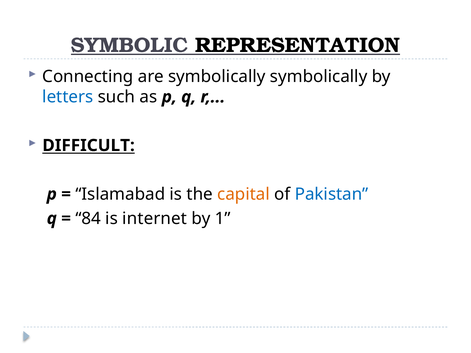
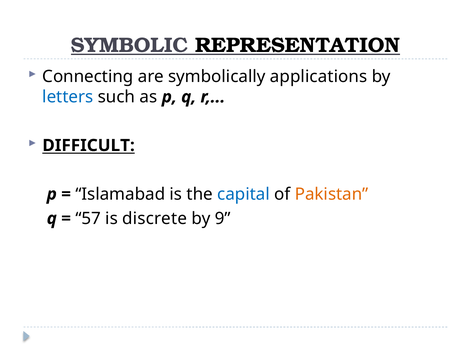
symbolically symbolically: symbolically -> applications (319, 77)
capital colour: orange -> blue (243, 194)
Pakistan colour: blue -> orange (332, 194)
84: 84 -> 57 (88, 219)
internet: internet -> discrete (155, 219)
1: 1 -> 9 (223, 219)
